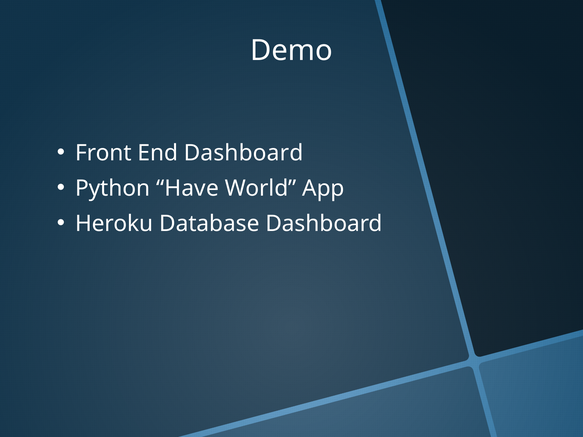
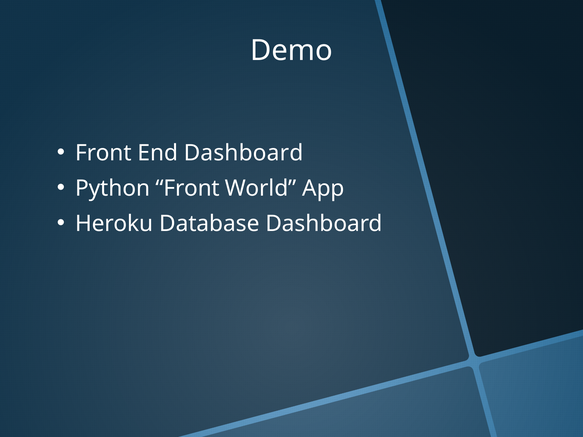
Python Have: Have -> Front (188, 189)
